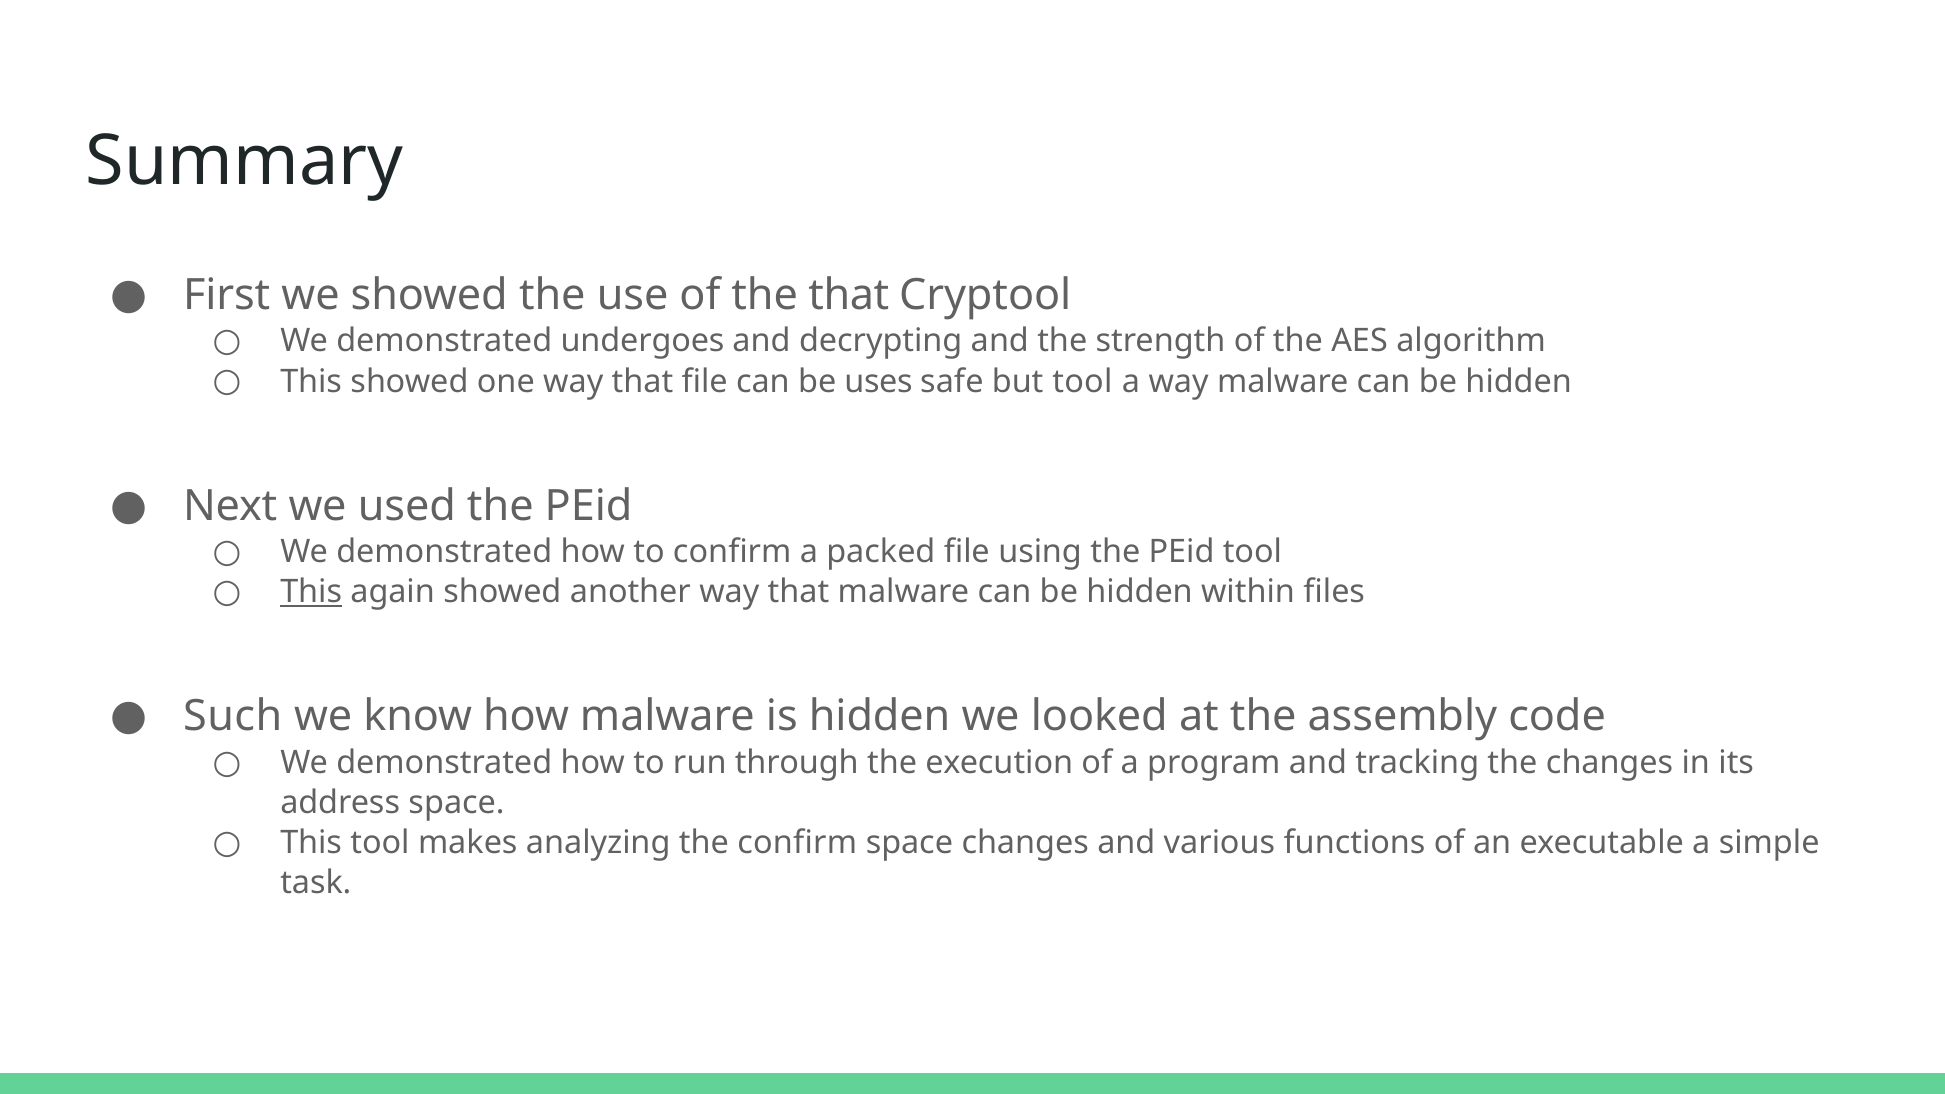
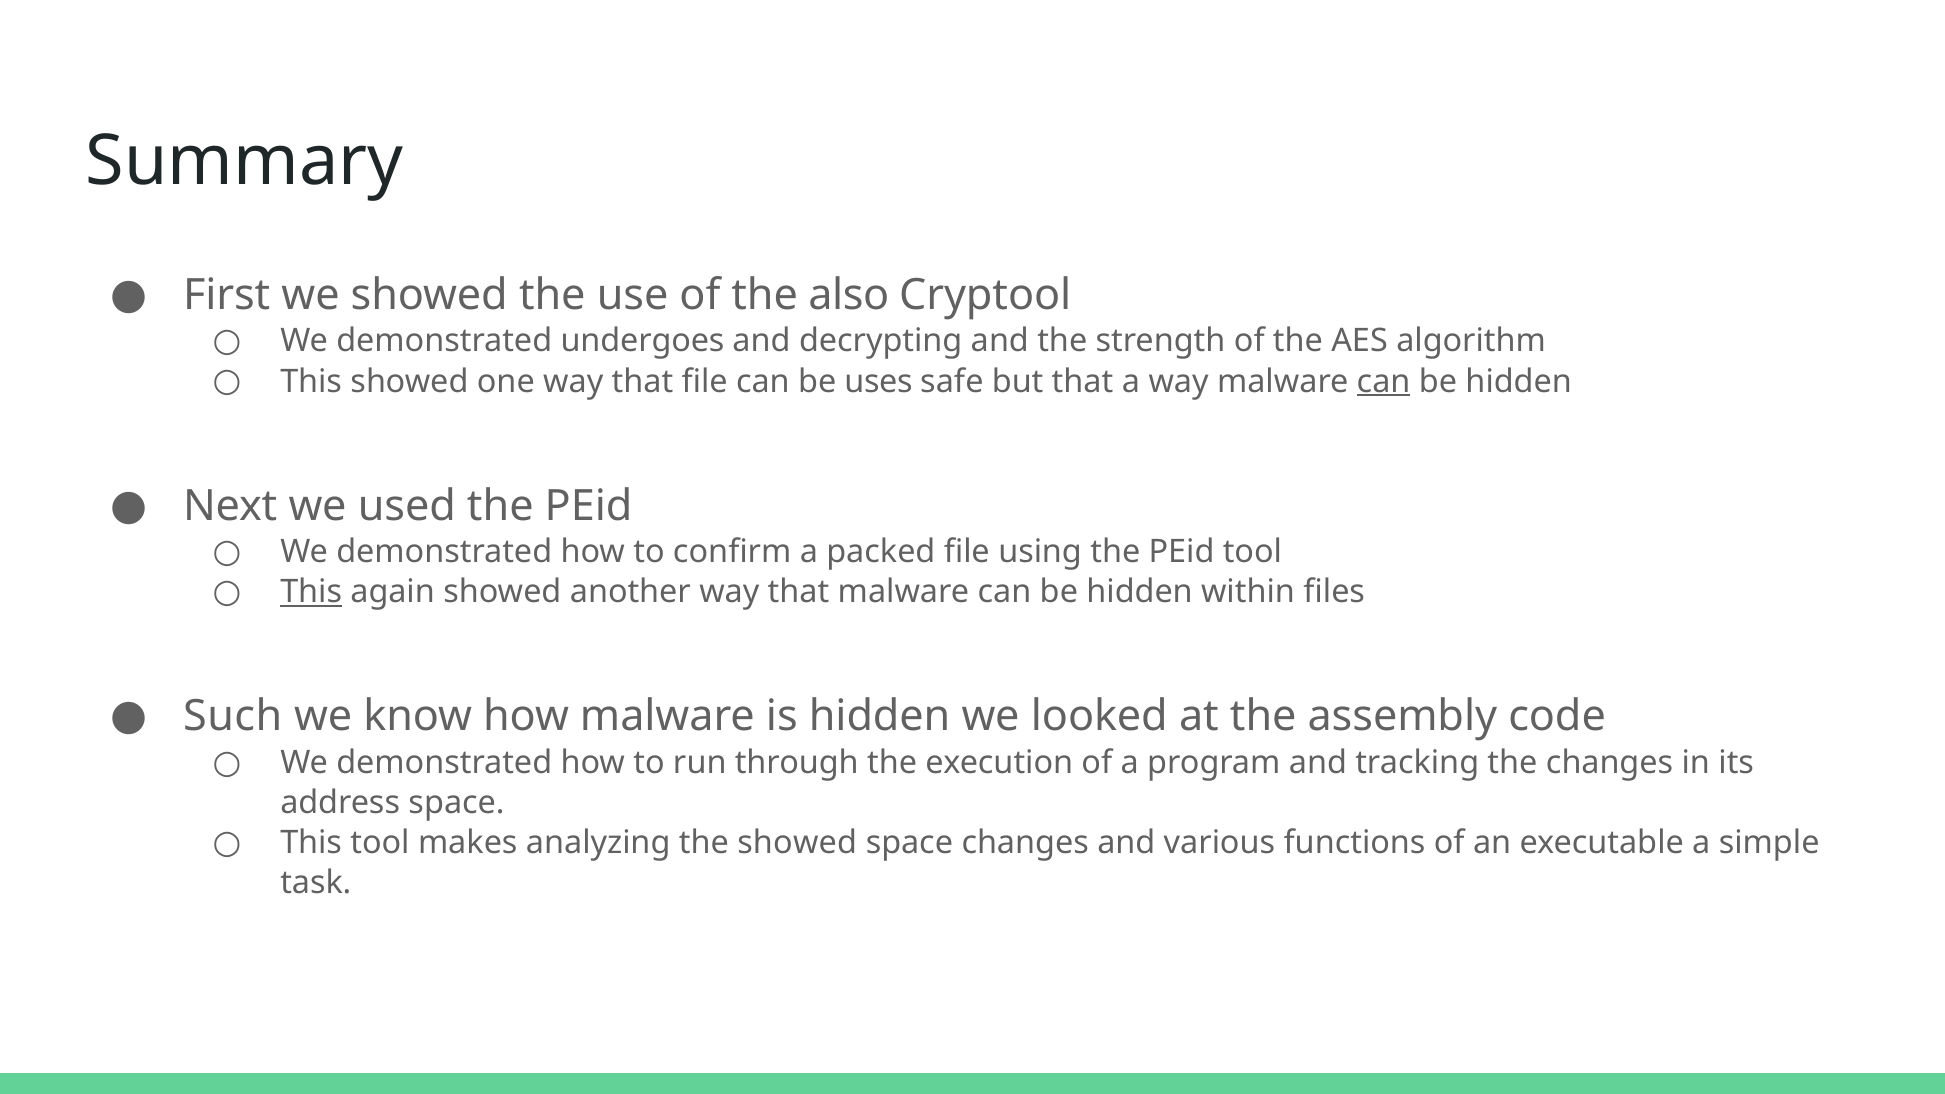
the that: that -> also (849, 295)
but tool: tool -> that (1083, 381)
can underline: none -> present (1384, 381)
the confirm: confirm -> showed (797, 843)
